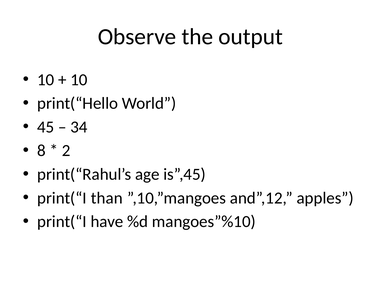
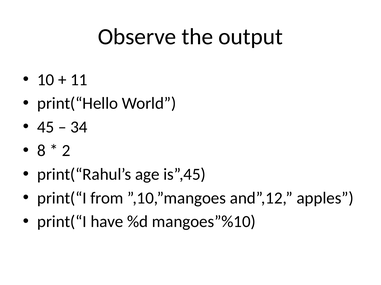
10: 10 -> 11 (79, 80)
than: than -> from (107, 199)
